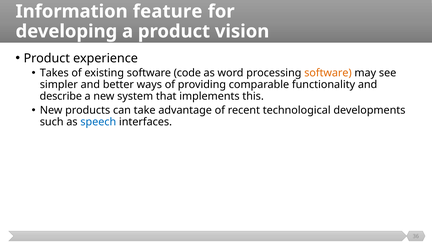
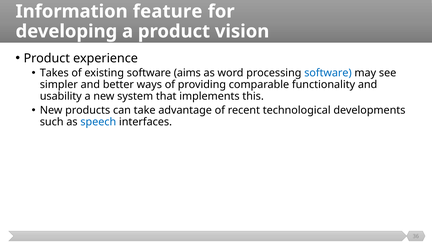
code: code -> aims (187, 73)
software colour: orange -> blue (328, 73)
describe: describe -> usability (61, 96)
